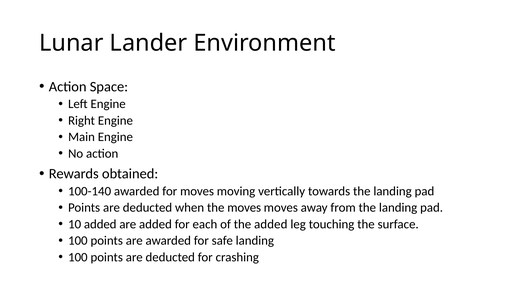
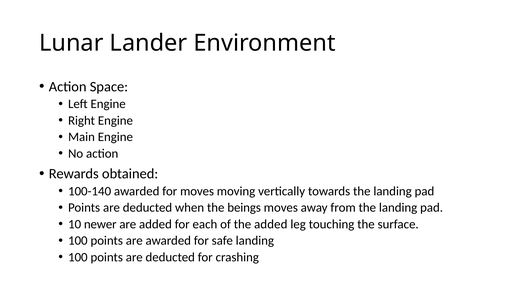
the moves: moves -> beings (244, 208)
10 added: added -> newer (100, 224)
